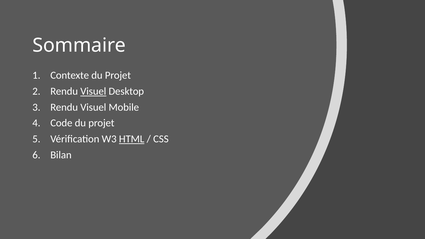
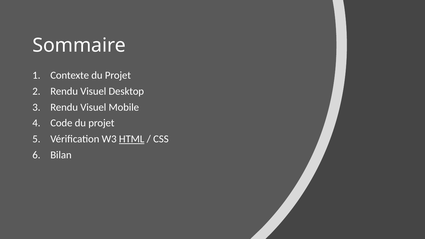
Visuel underline: present -> none (93, 91)
